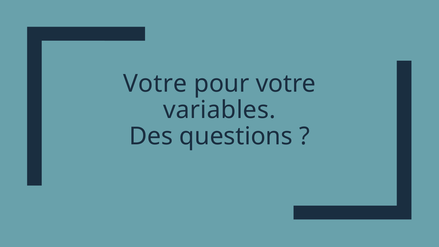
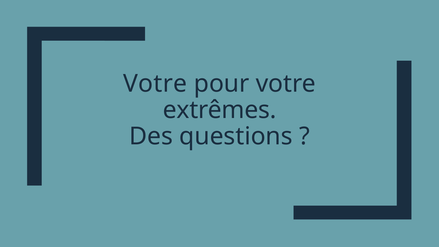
variables: variables -> extrêmes (220, 110)
